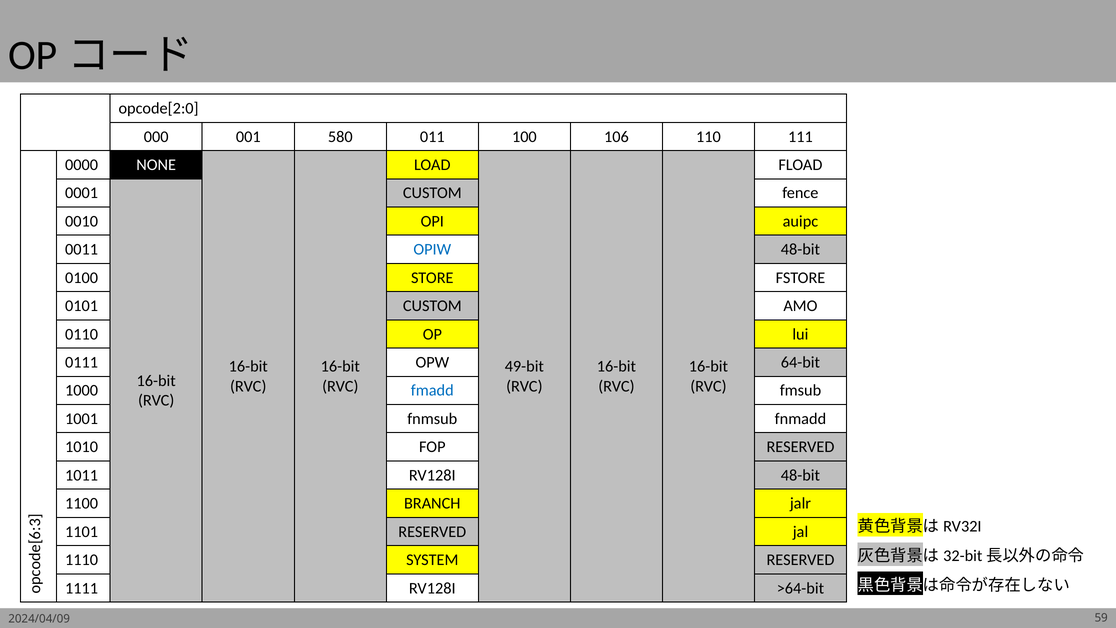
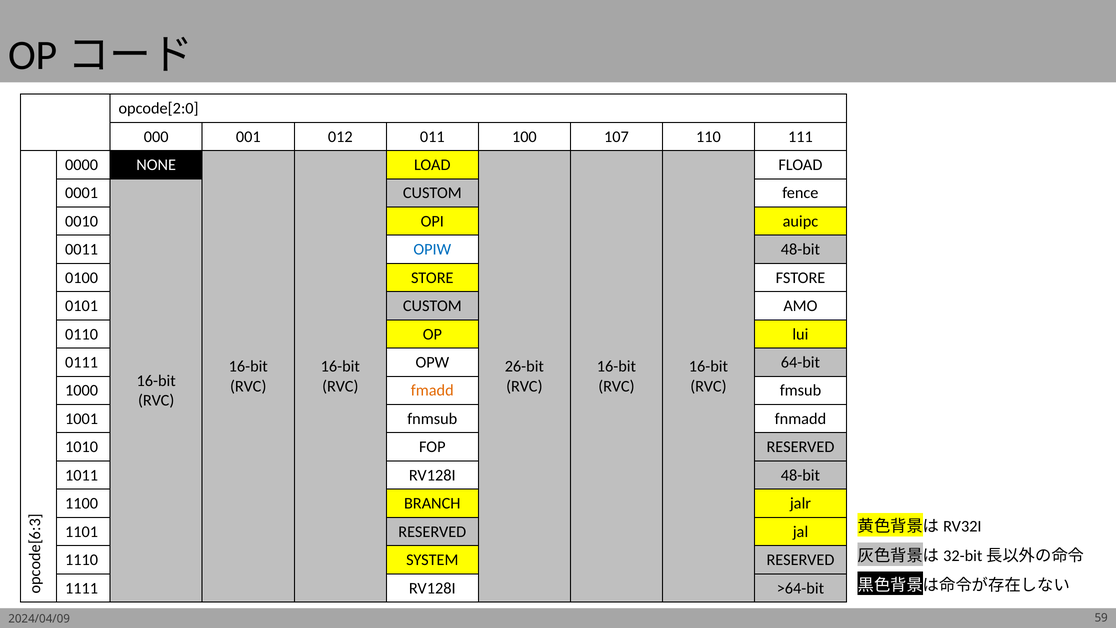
580: 580 -> 012 (340, 137)
106: 106 -> 107 (616, 137)
49-bit: 49-bit -> 26-bit (524, 366)
fmadd colour: blue -> orange (432, 390)
